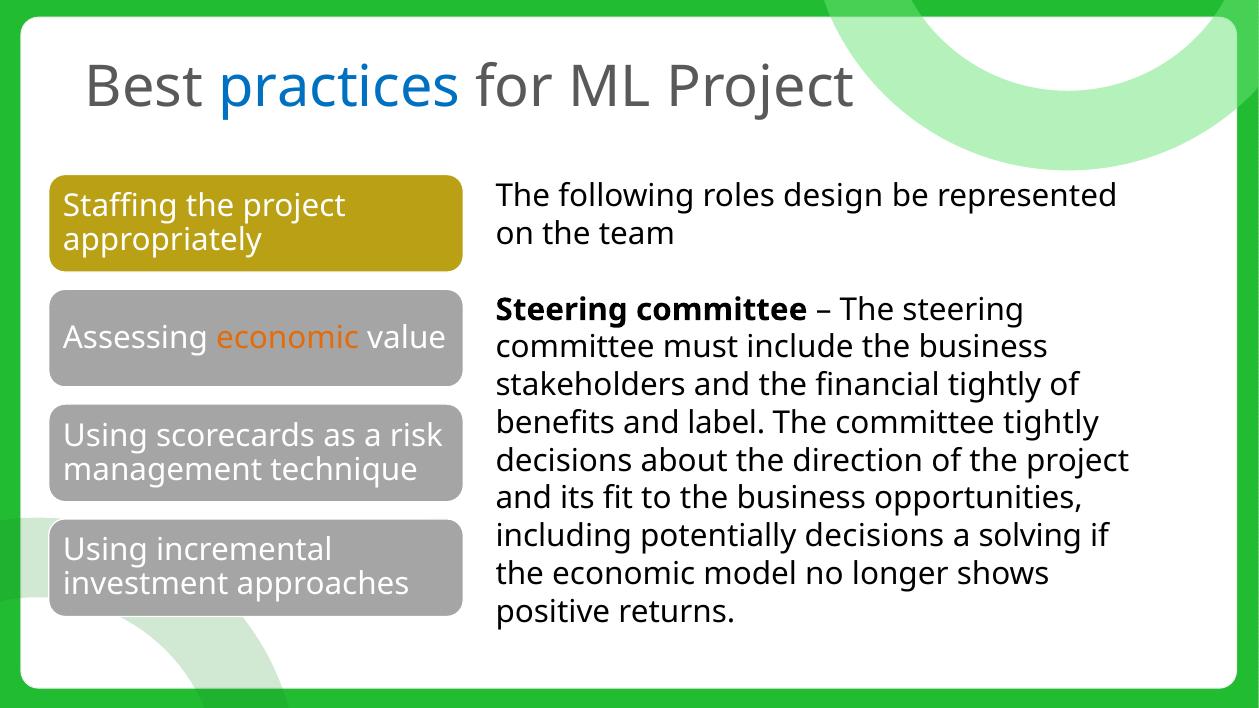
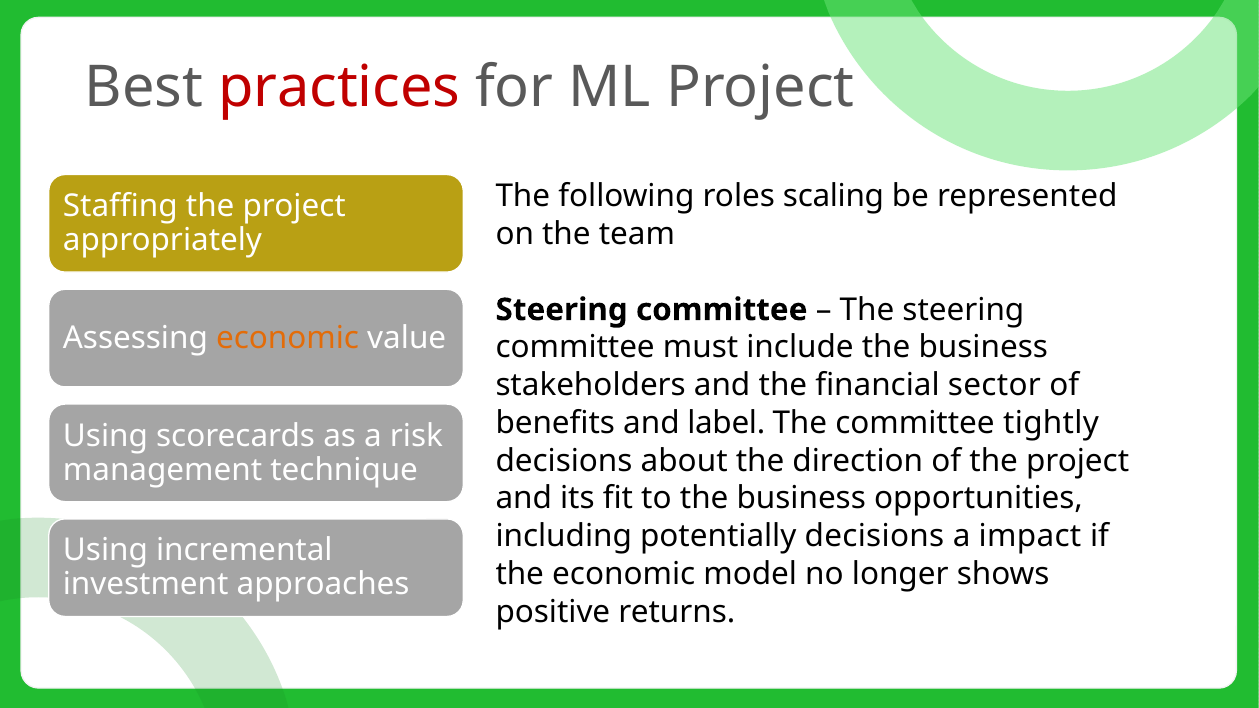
practices colour: blue -> red (339, 88)
design: design -> scaling (834, 197)
financial tightly: tightly -> sector (994, 385)
solving: solving -> impact (1030, 536)
